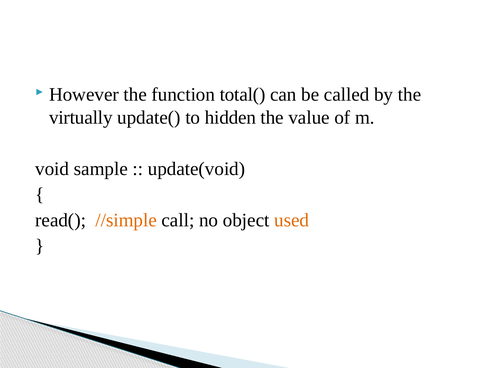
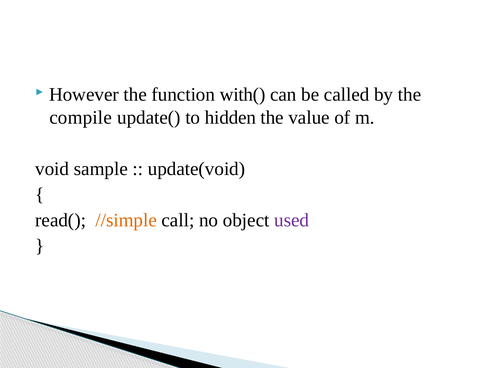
total(: total( -> with( (243, 95)
virtually: virtually -> compile (81, 118)
used colour: orange -> purple (292, 220)
